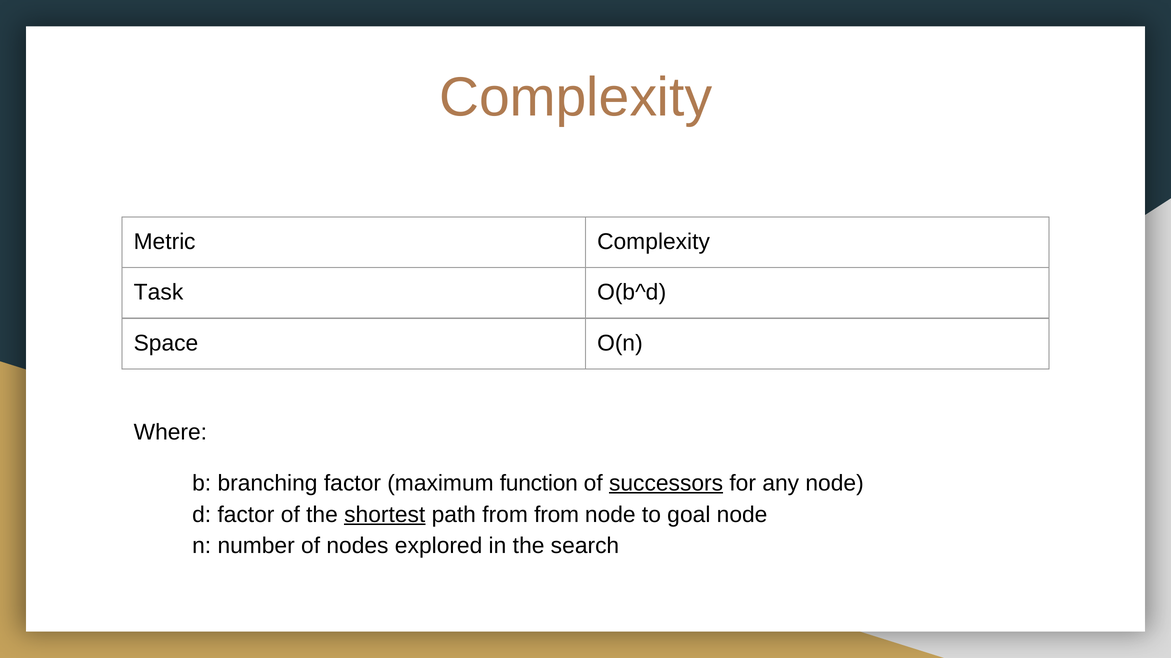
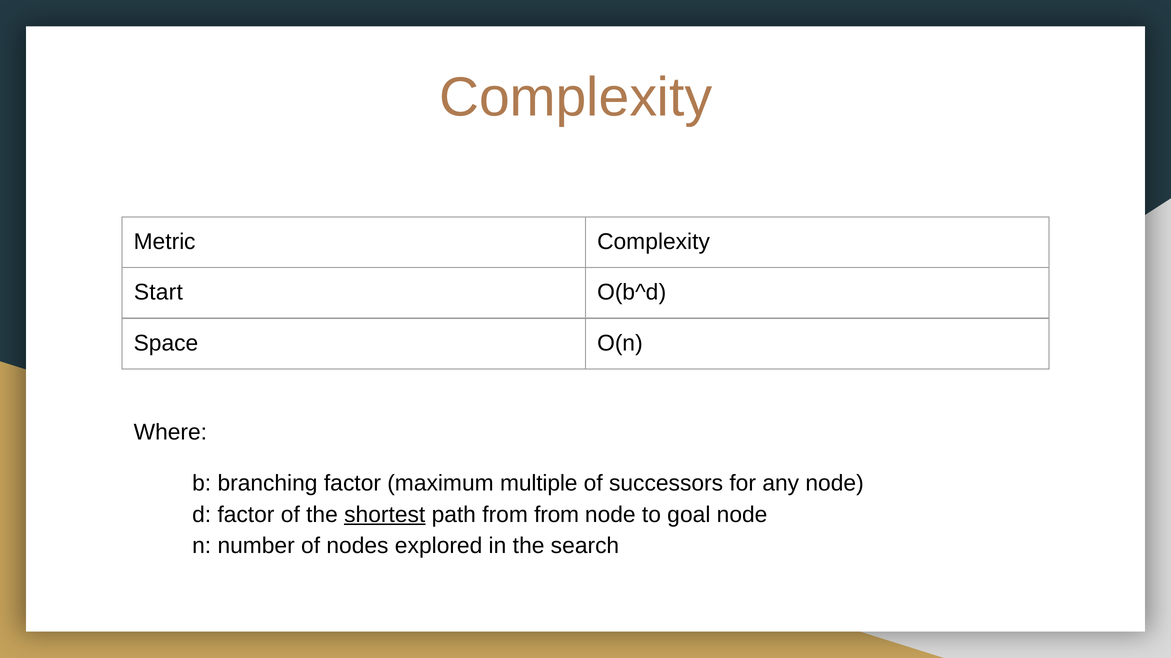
Task: Task -> Start (158, 293)
function: function -> multiple (539, 484)
successors underline: present -> none (666, 484)
